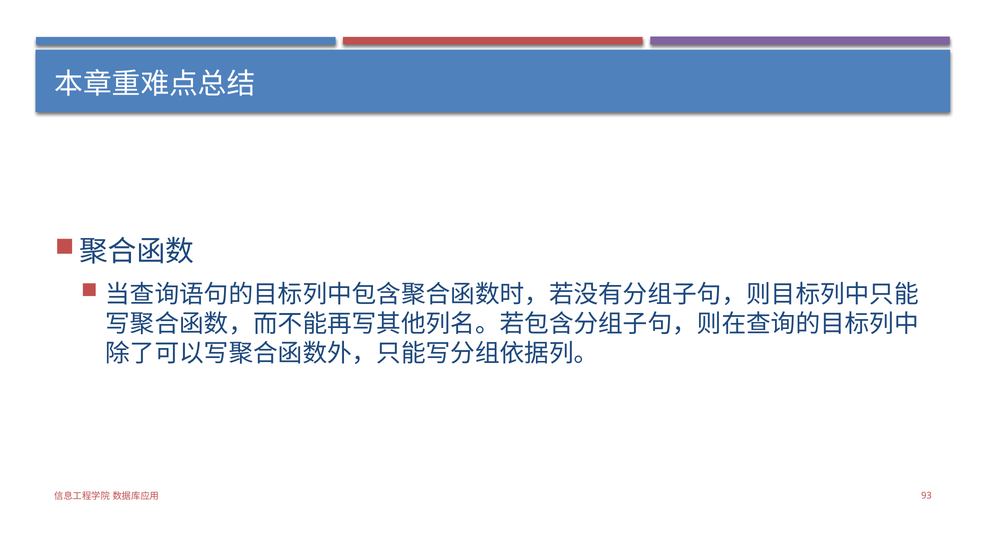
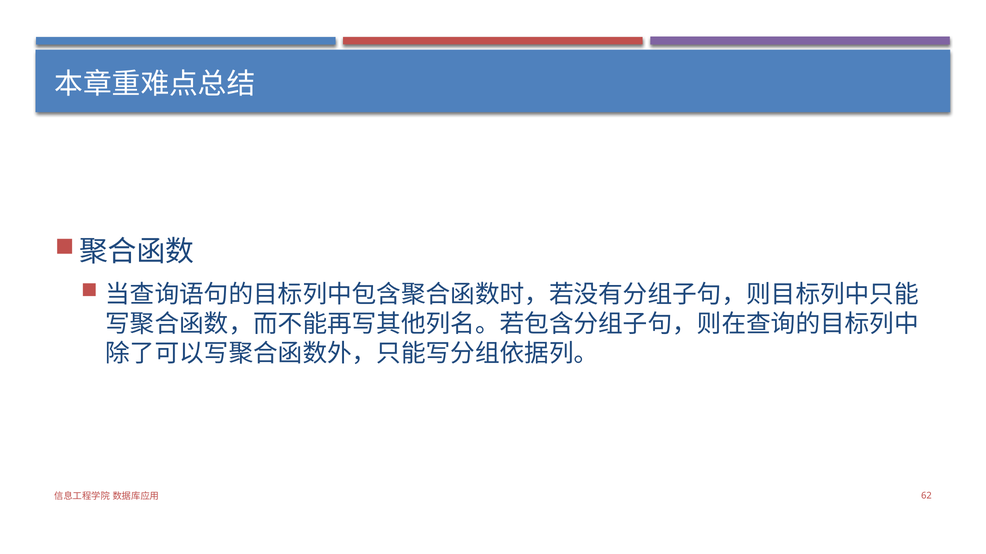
93: 93 -> 62 (926, 496)
